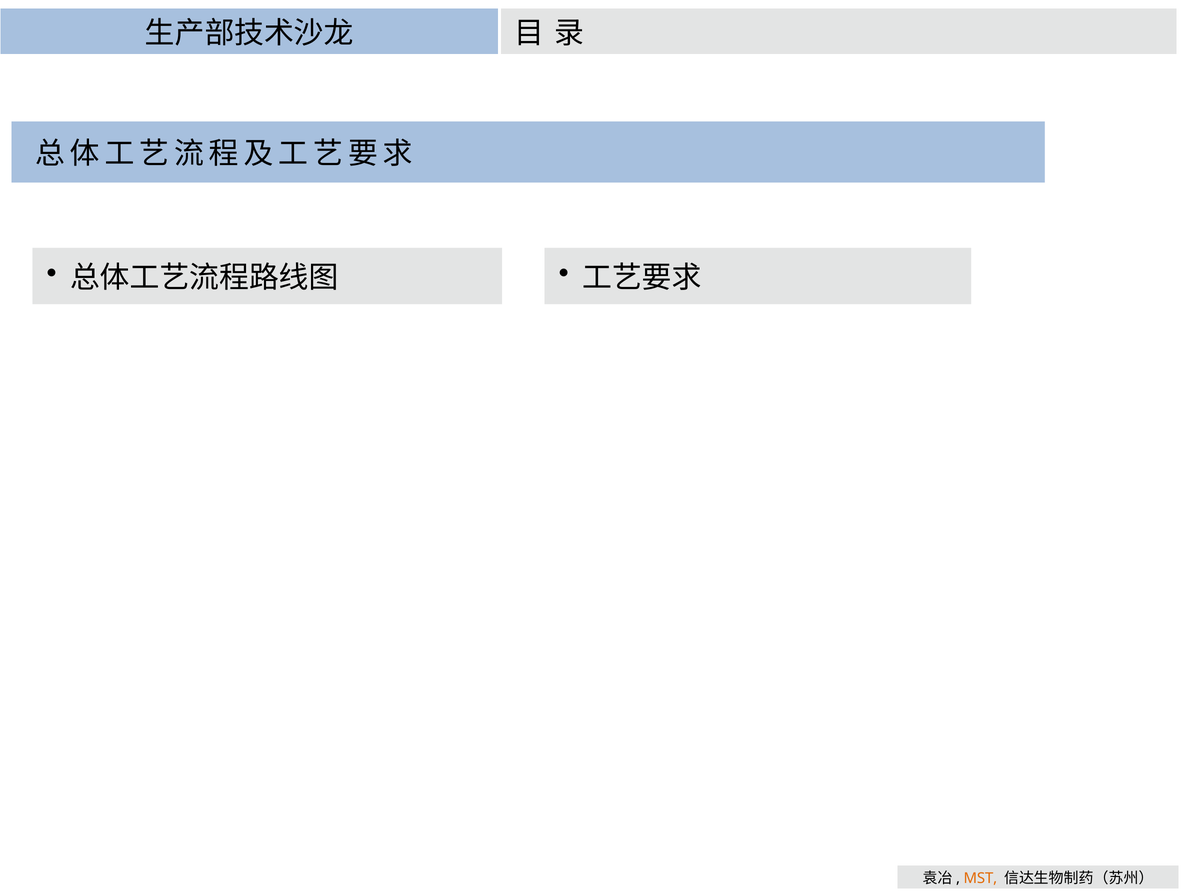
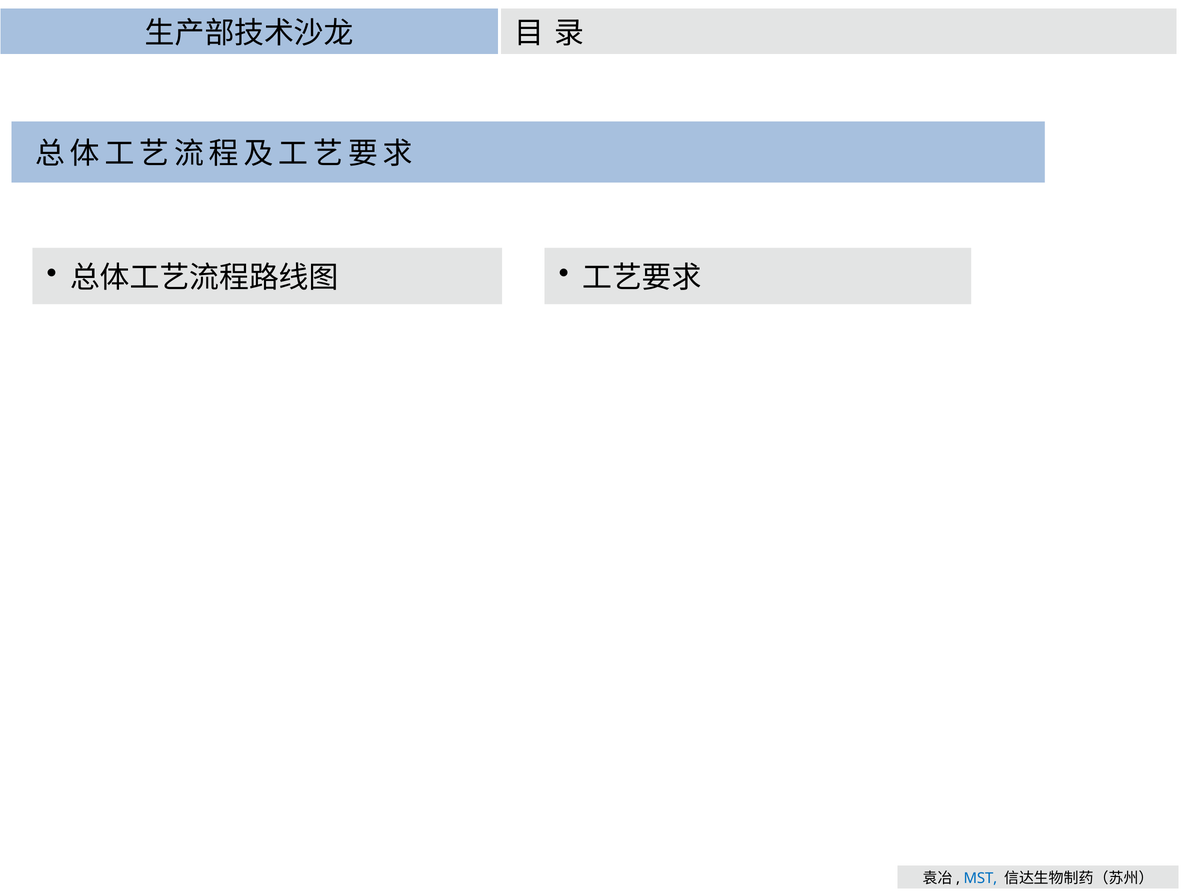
MST colour: orange -> blue (980, 878)
